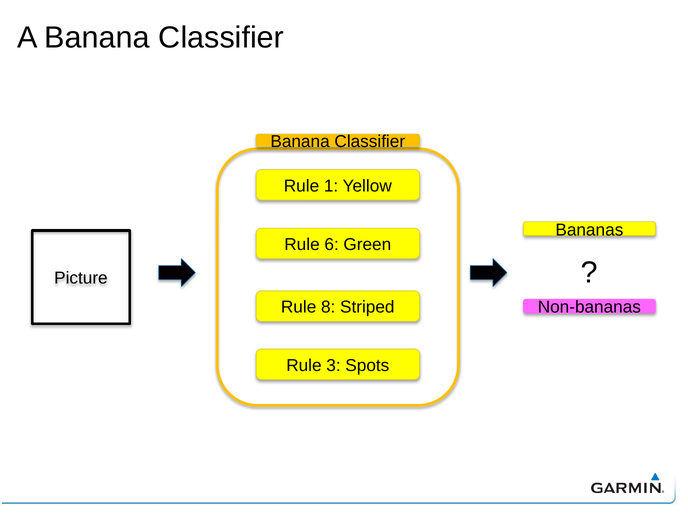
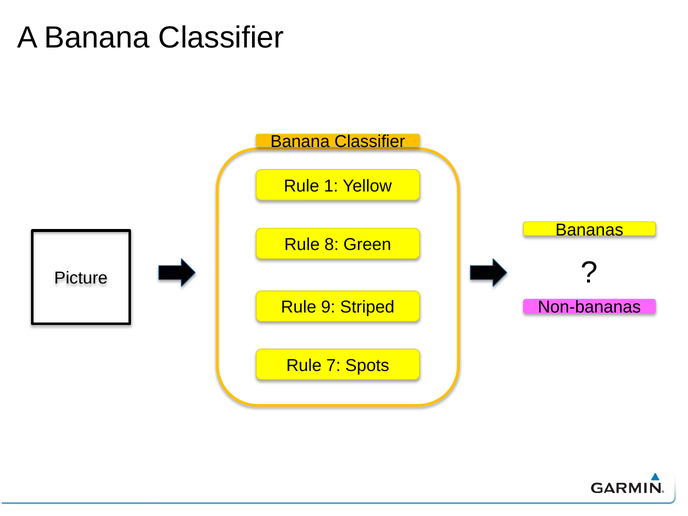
6: 6 -> 8 (332, 245)
8: 8 -> 9 (328, 307)
3: 3 -> 7 (334, 365)
